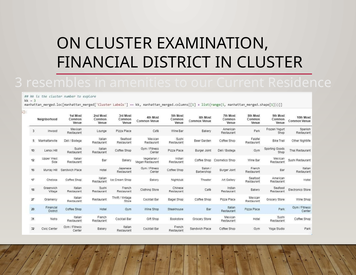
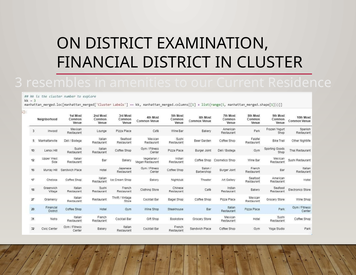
ON CLUSTER: CLUSTER -> DISTRICT (119, 43)
